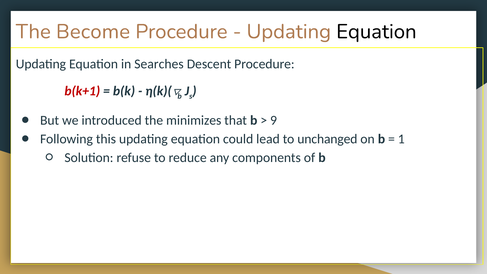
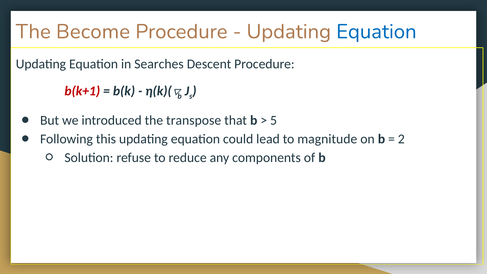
Equation colour: black -> blue (376, 32)
minimizes: minimizes -> transpose (194, 120)
9: 9 -> 5 (274, 120)
unchanged: unchanged -> magnitude (327, 139)
1: 1 -> 2 (401, 139)
